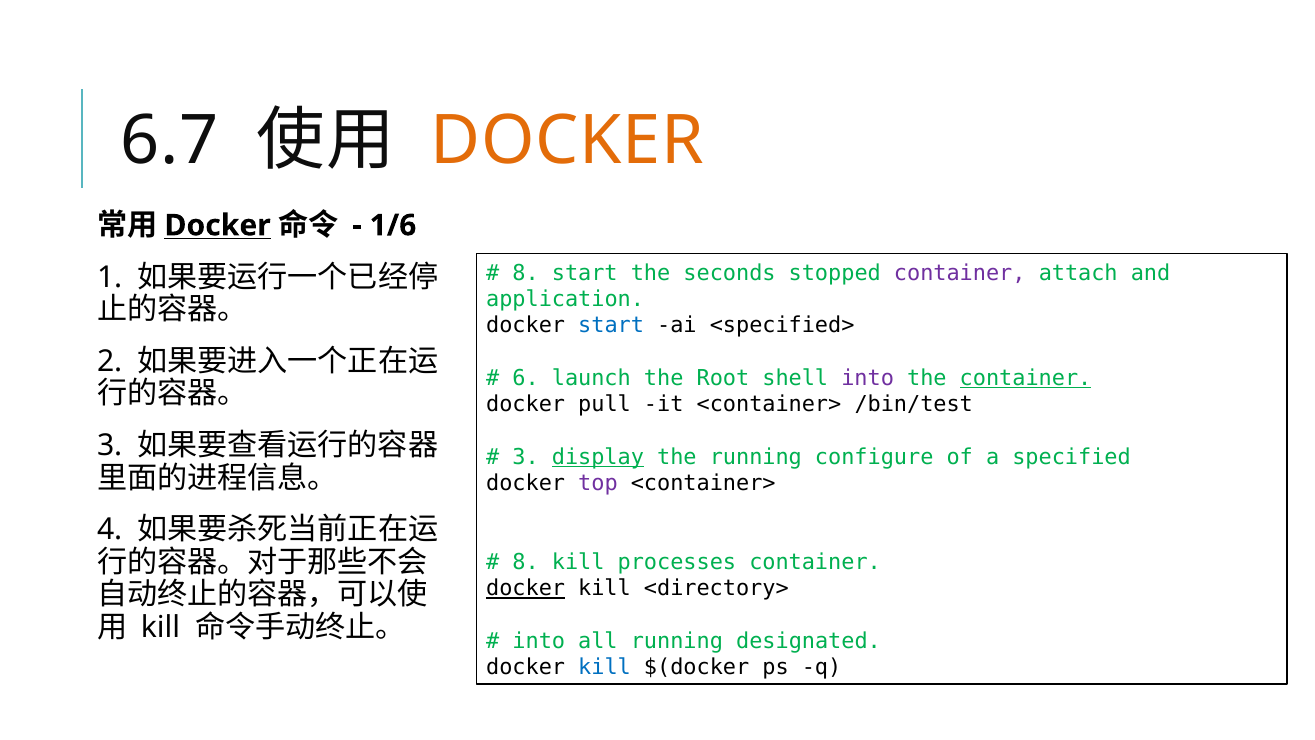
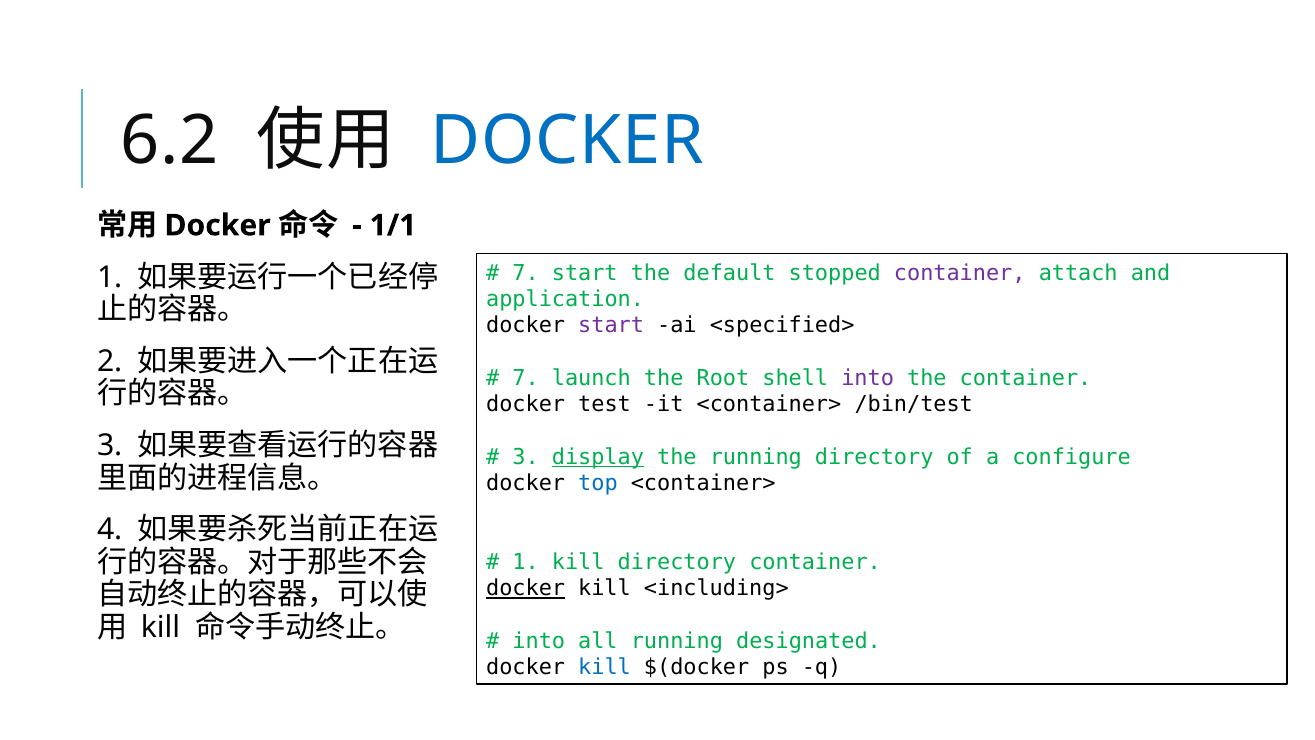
6.7: 6.7 -> 6.2 (170, 141)
DOCKER colour: orange -> blue (567, 141)
Docker underline: present -> none (218, 225)
1/6: 1/6 -> 1/1 (393, 225)
8: 8 -> 7 (526, 273)
seconds: seconds -> default (730, 273)
start colour: blue -> purple (611, 326)
6: 6 -> 7 (526, 378)
container underline: present -> none (1026, 378)
pull: pull -> test (605, 404)
running configure: configure -> directory (874, 457)
specified: specified -> configure (1072, 457)
top colour: purple -> blue (598, 483)
8: 8 -> 1 (526, 562)
kill processes: processes -> directory (677, 562)
<directory>: <directory> -> <including> (716, 588)
